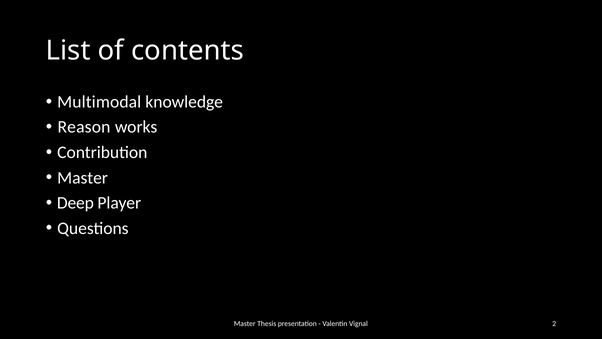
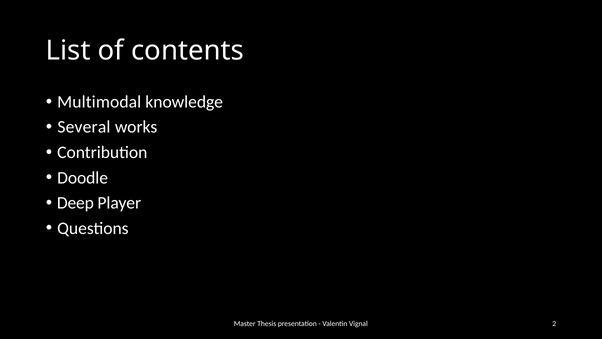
Reason: Reason -> Several (84, 127)
Master: Master -> Doodle (83, 178)
